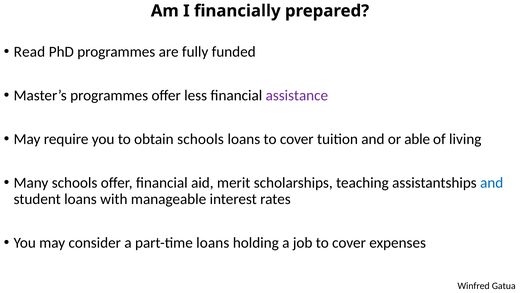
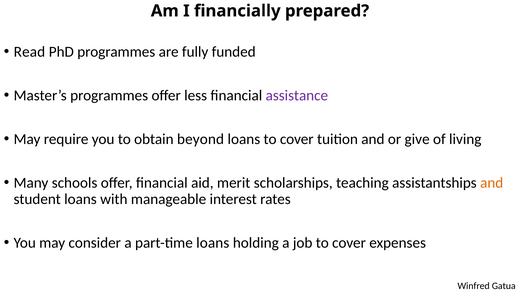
obtain schools: schools -> beyond (201, 139)
able: able -> give (417, 139)
and colour: blue -> orange (492, 182)
